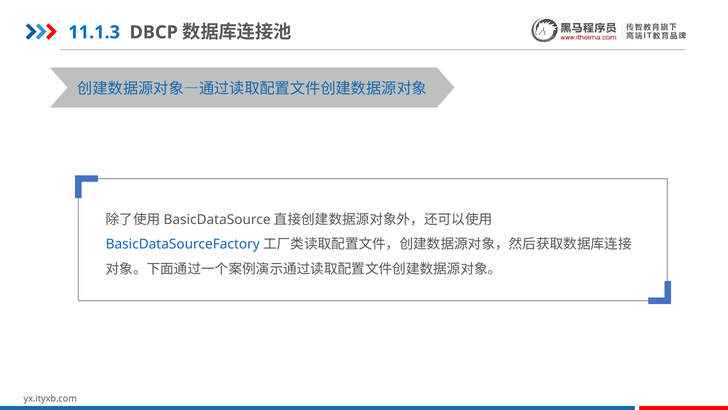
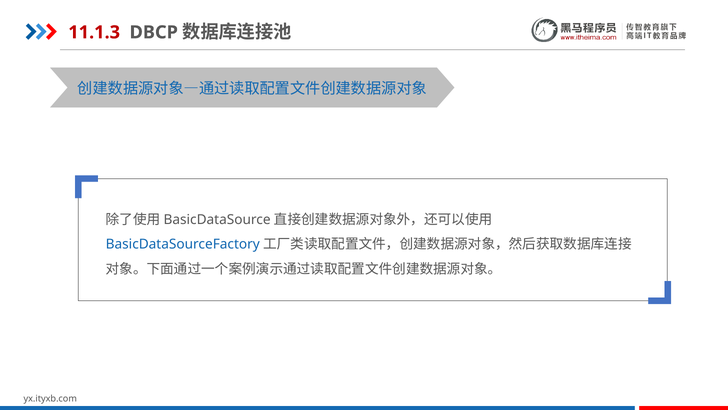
11.1.3 colour: blue -> red (94, 32)
